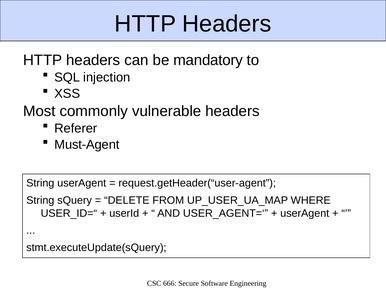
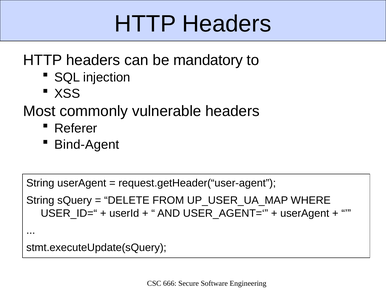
Must-Agent: Must-Agent -> Bind-Agent (87, 144)
